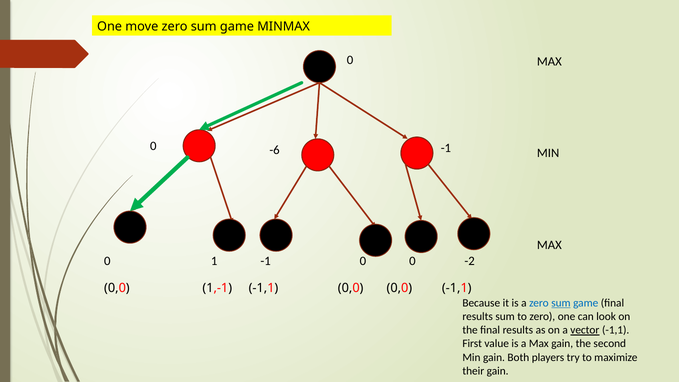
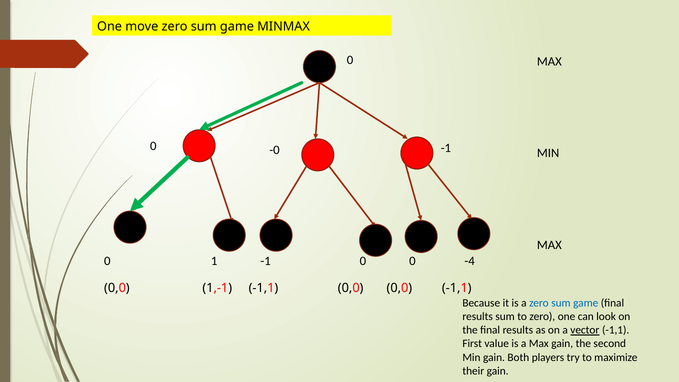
-6: -6 -> -0 (275, 150)
-2: -2 -> -4 (470, 261)
sum underline: present -> none (561, 303)
